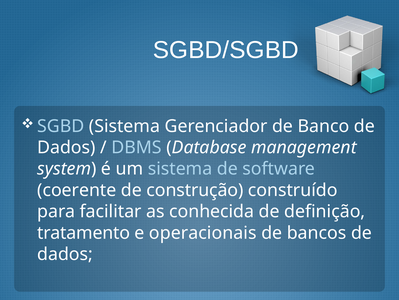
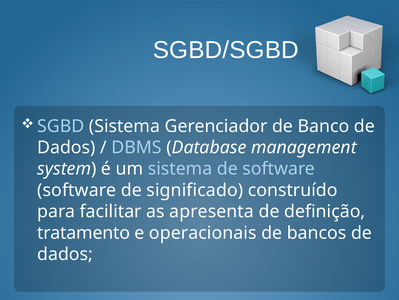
coerente: coerente -> software (77, 190)
construção: construção -> significado (195, 190)
conhecida: conhecida -> apresenta (212, 211)
